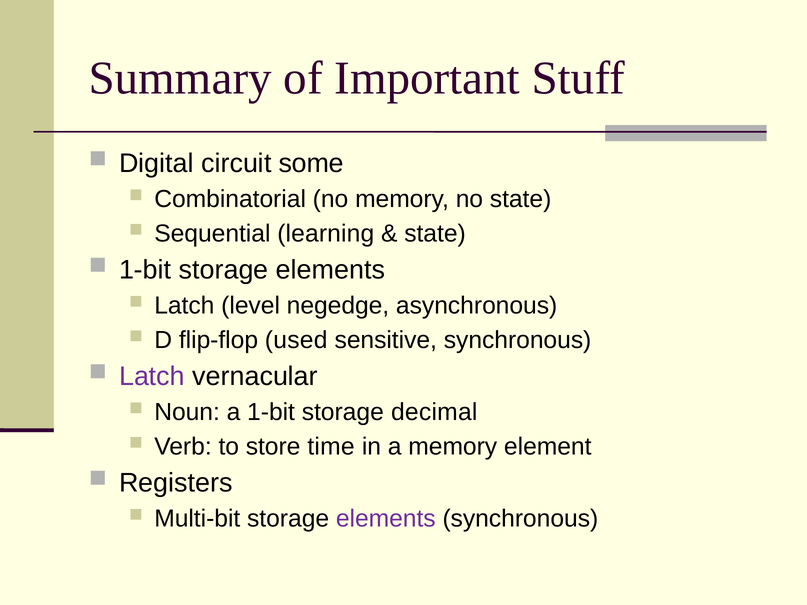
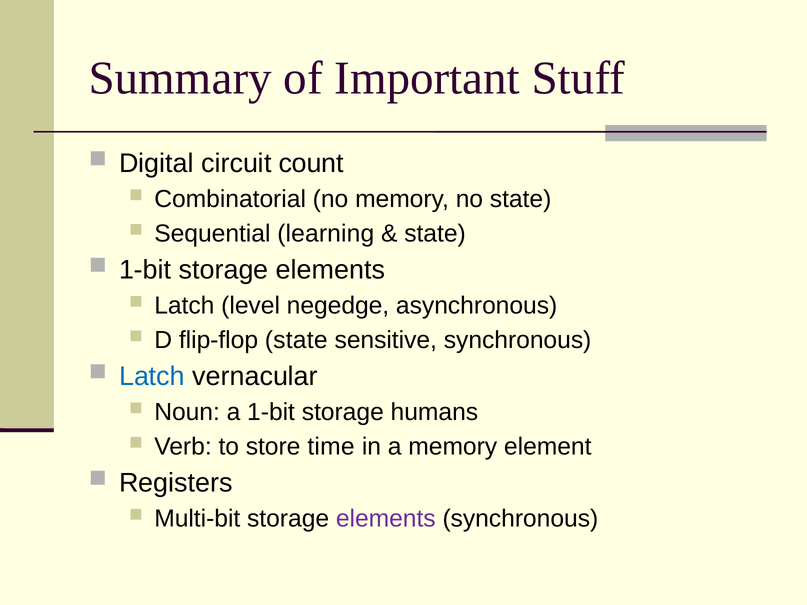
some: some -> count (311, 163)
flip-flop used: used -> state (296, 340)
Latch colour: purple -> blue (152, 377)
decimal: decimal -> humans (434, 412)
